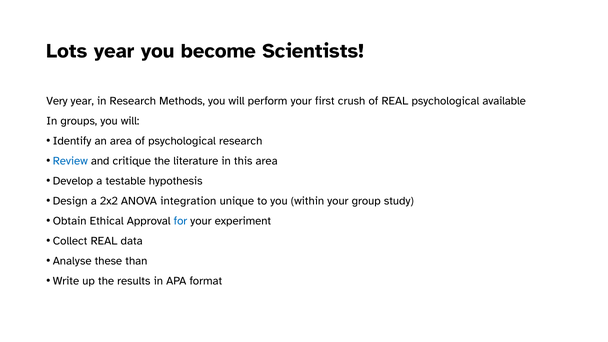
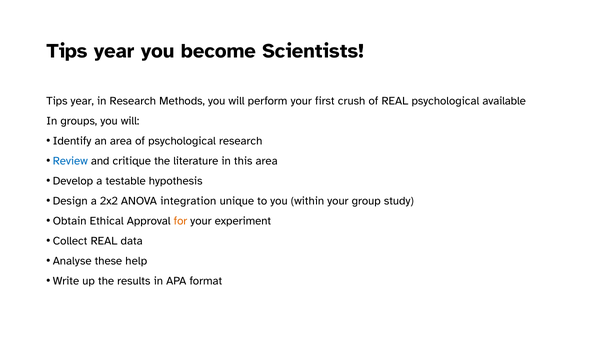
Lots: Lots -> Tips (67, 51)
Very: Very -> Tips (57, 101)
for colour: blue -> orange (180, 221)
than: than -> help (136, 261)
